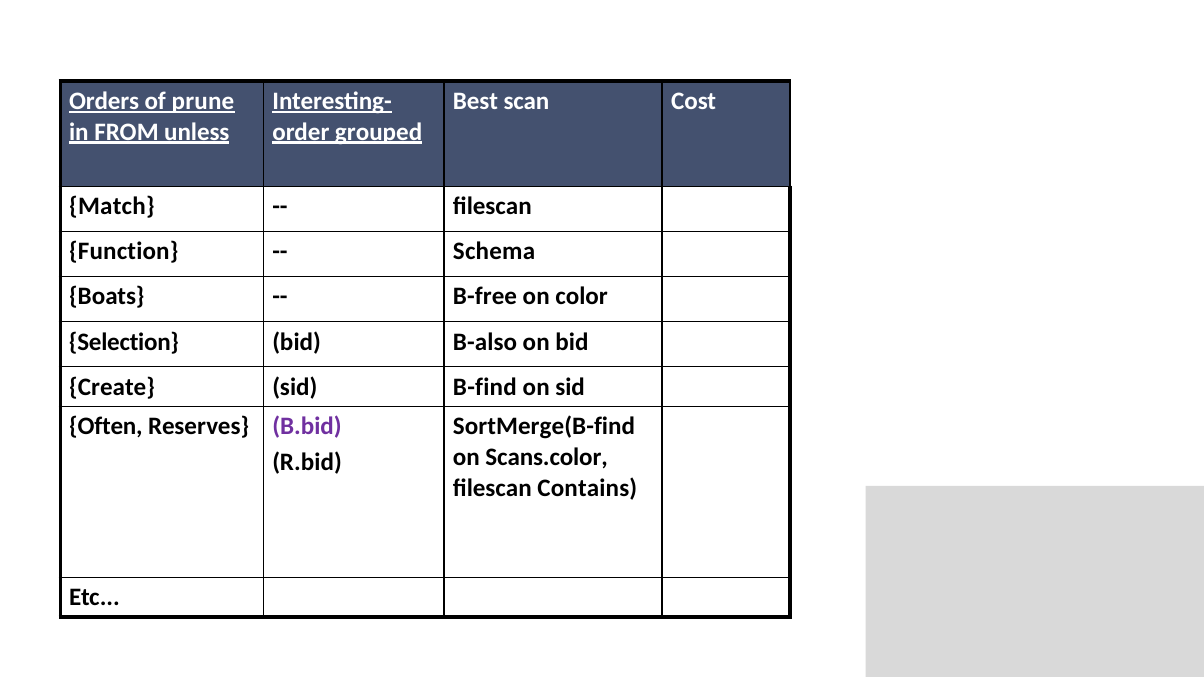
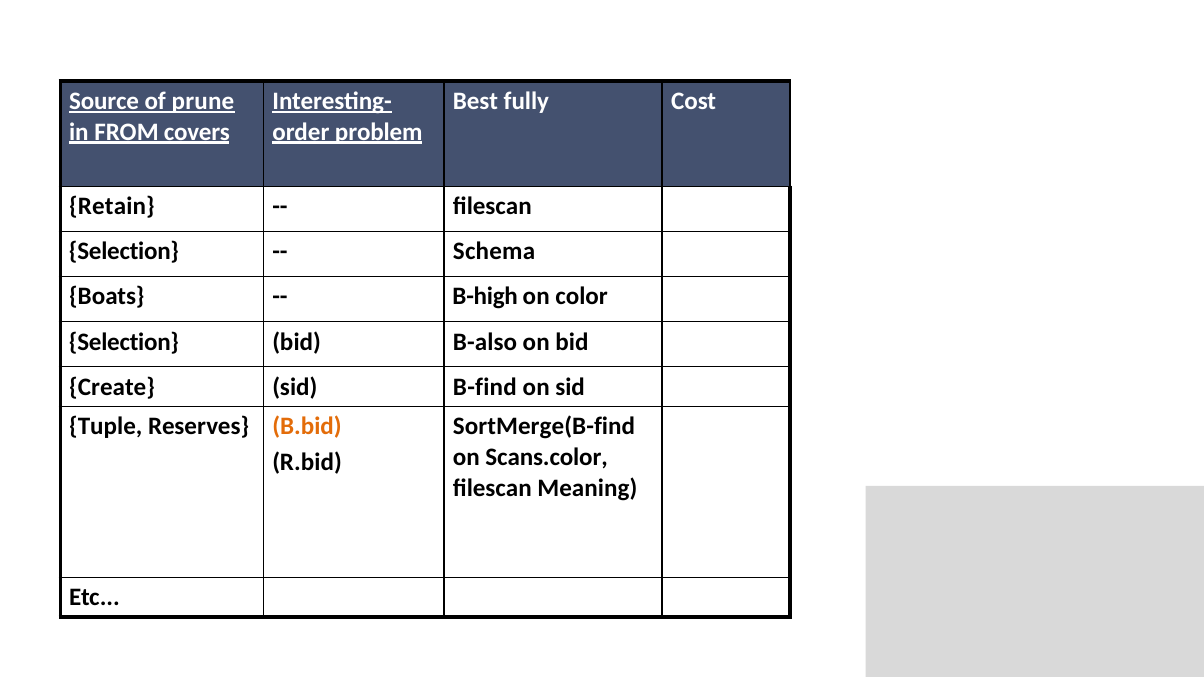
Orders: Orders -> Source (104, 101)
scan: scan -> fully (526, 101)
unless: unless -> covers (197, 132)
grouped: grouped -> problem (379, 132)
Match: Match -> Retain (112, 207)
Function: Function -> Selection (124, 252)
B-free: B-free -> B-high (485, 297)
Often: Often -> Tuple (106, 427)
B.bid colour: purple -> orange (307, 427)
Contains: Contains -> Meaning (587, 488)
